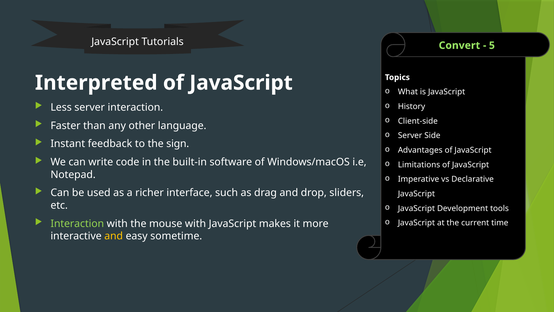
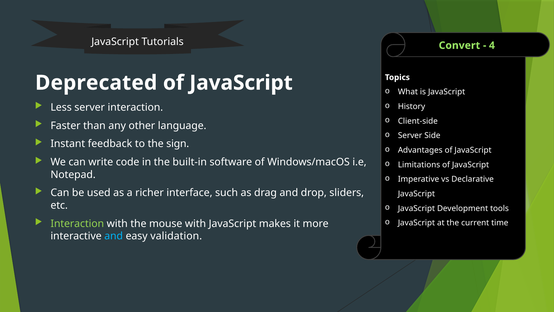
5: 5 -> 4 (492, 45)
Interpreted: Interpreted -> Deprecated (96, 83)
and colour: yellow -> light blue (114, 236)
sometime: sometime -> validation (176, 236)
